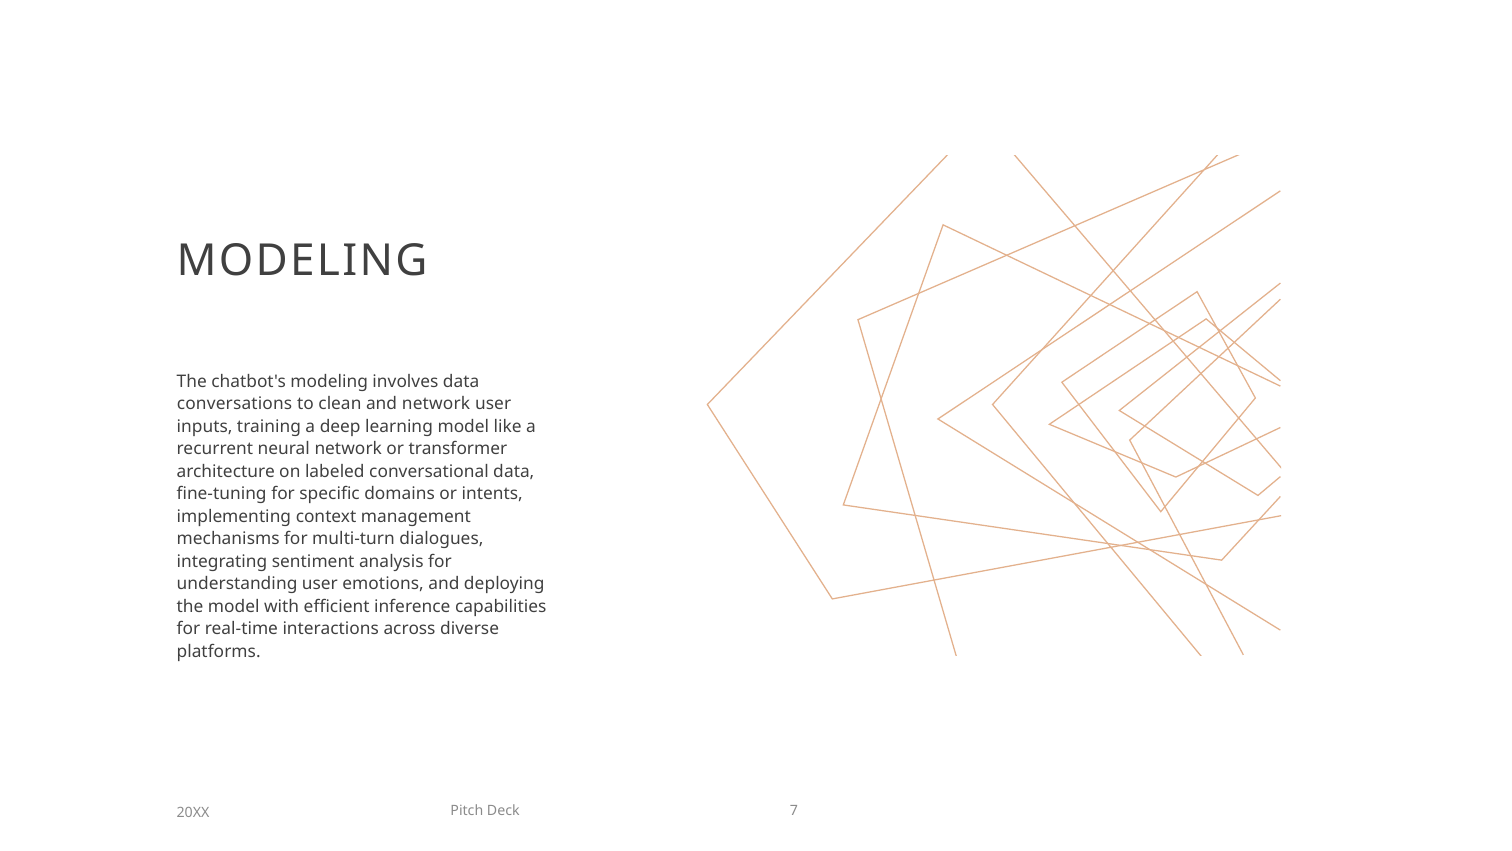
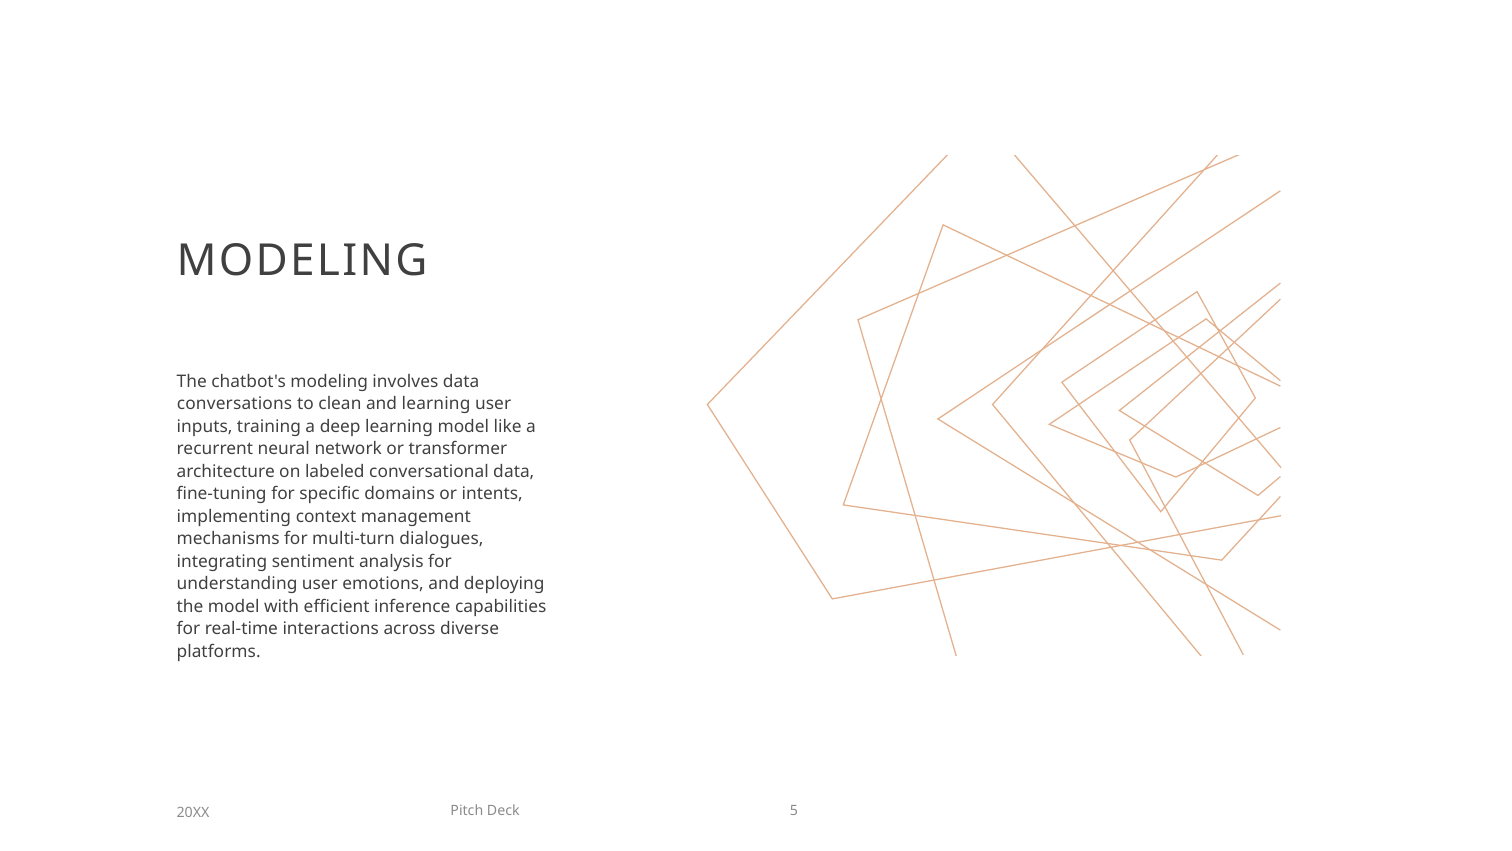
and network: network -> learning (436, 404)
7: 7 -> 5 (794, 811)
